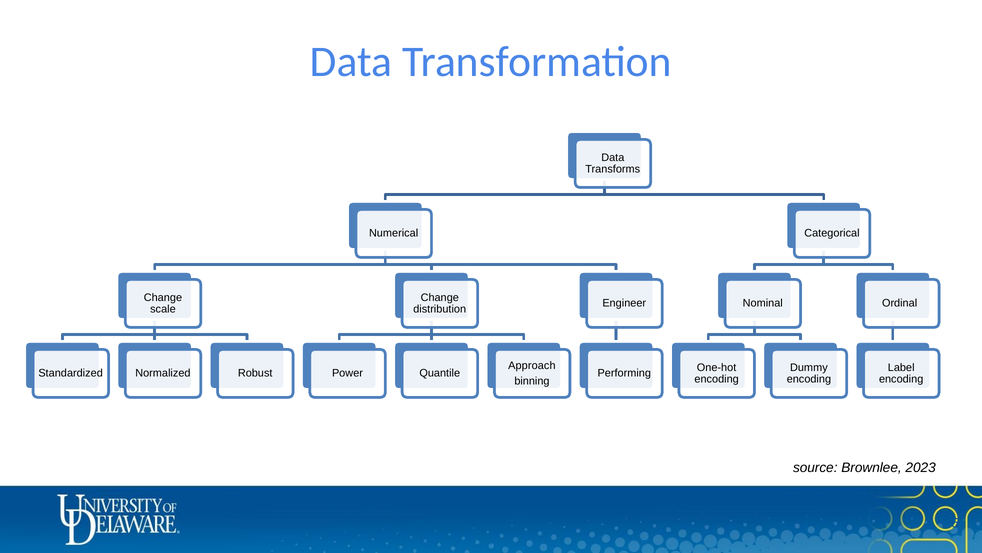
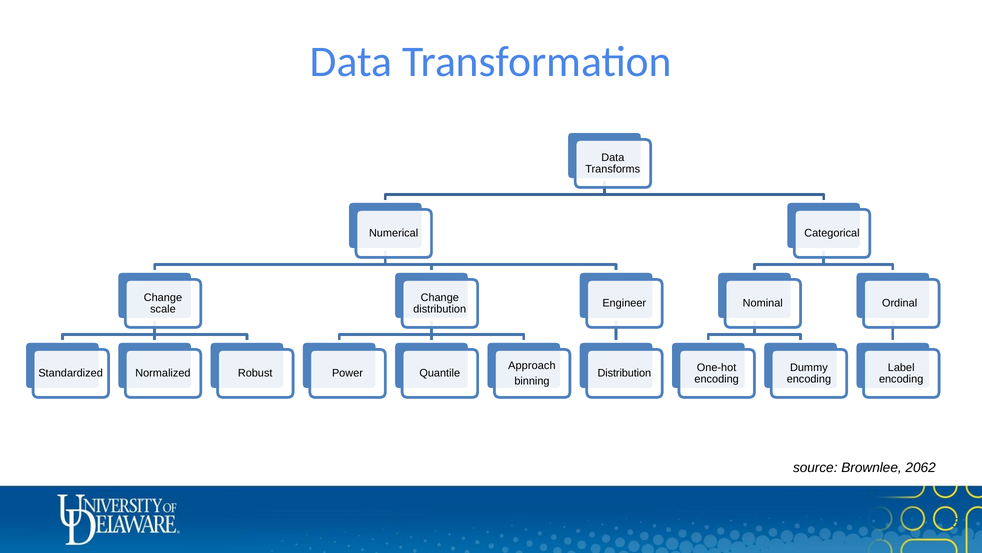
Performing: Performing -> Distribution (624, 373)
2023: 2023 -> 2062 (921, 467)
